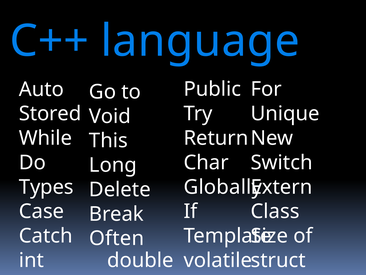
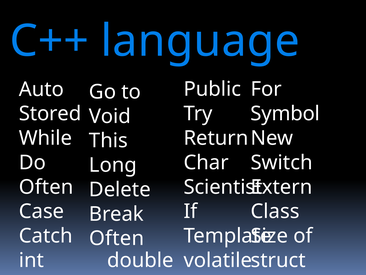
Unique: Unique -> Symbol (285, 114)
Types: Types -> Often (46, 187)
Globally: Globally -> Scientist (223, 187)
